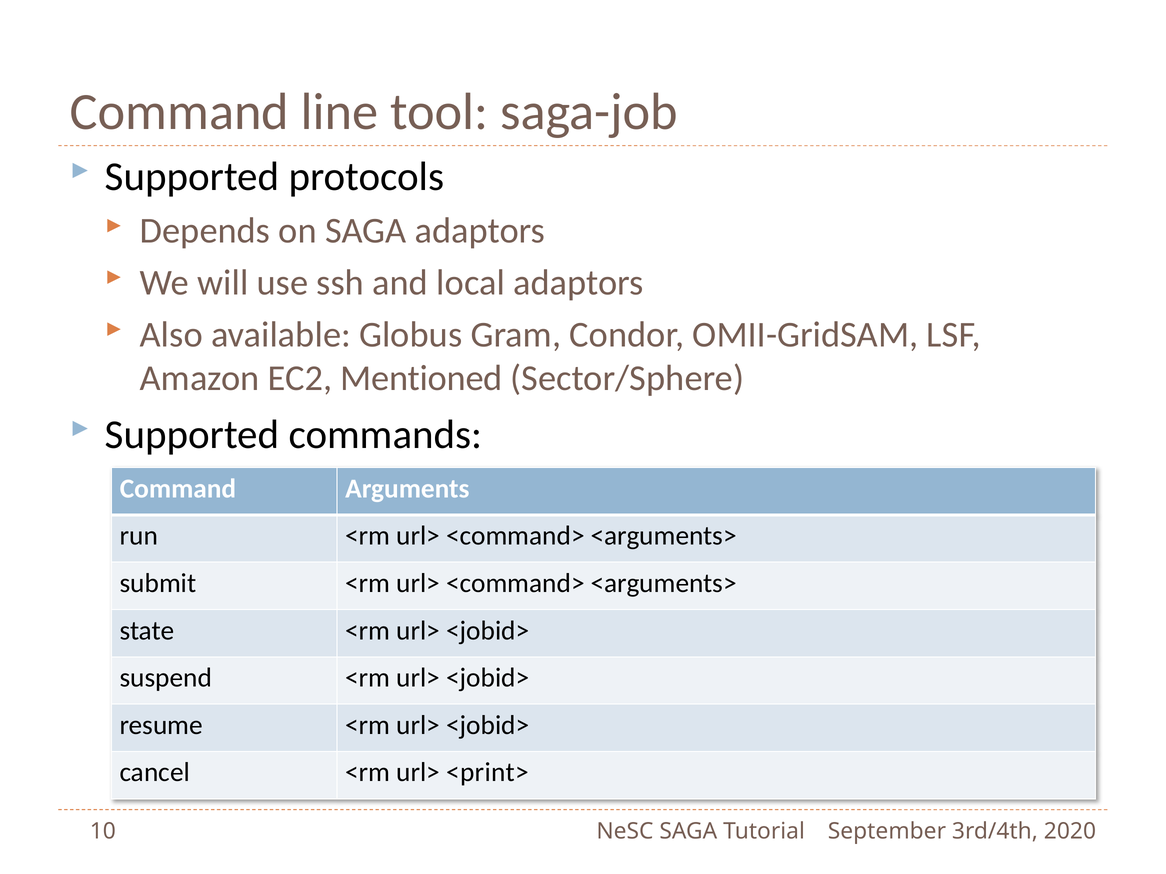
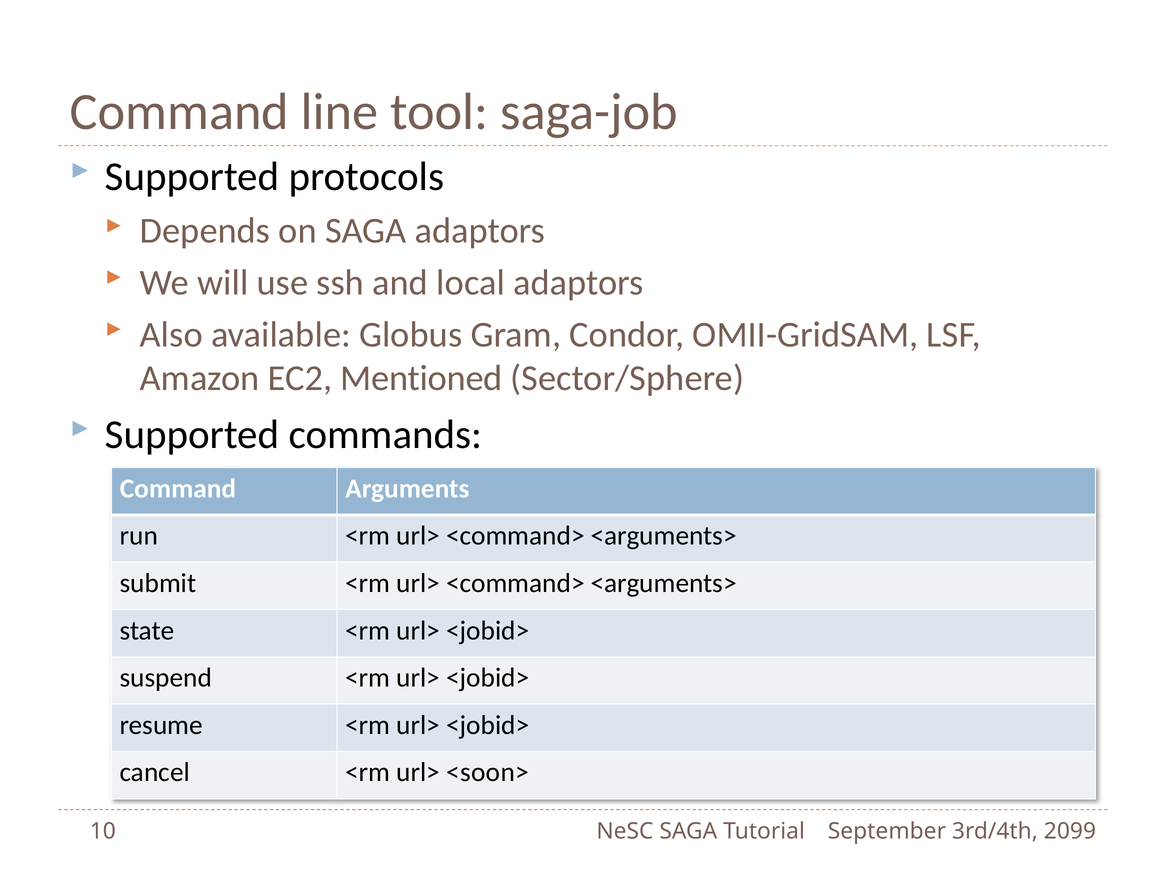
<print>: <print> -> <soon> (488, 773)
2020: 2020 -> 2099 (1070, 832)
